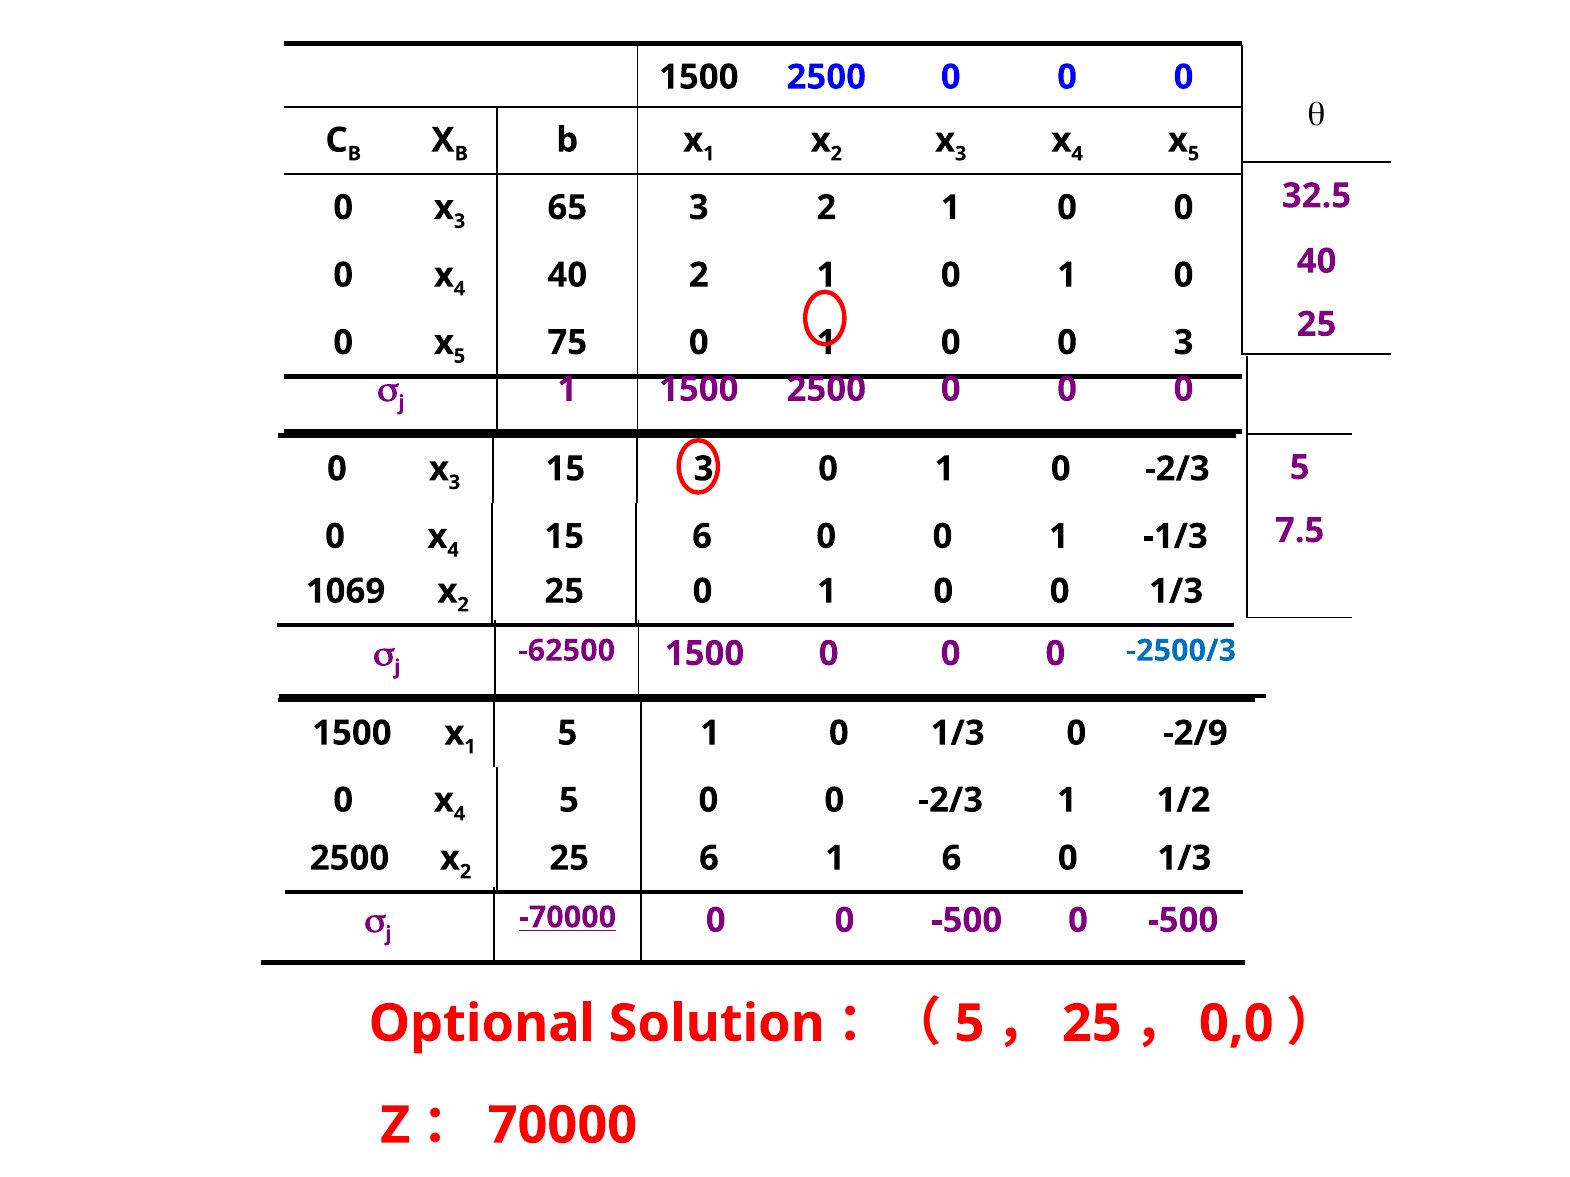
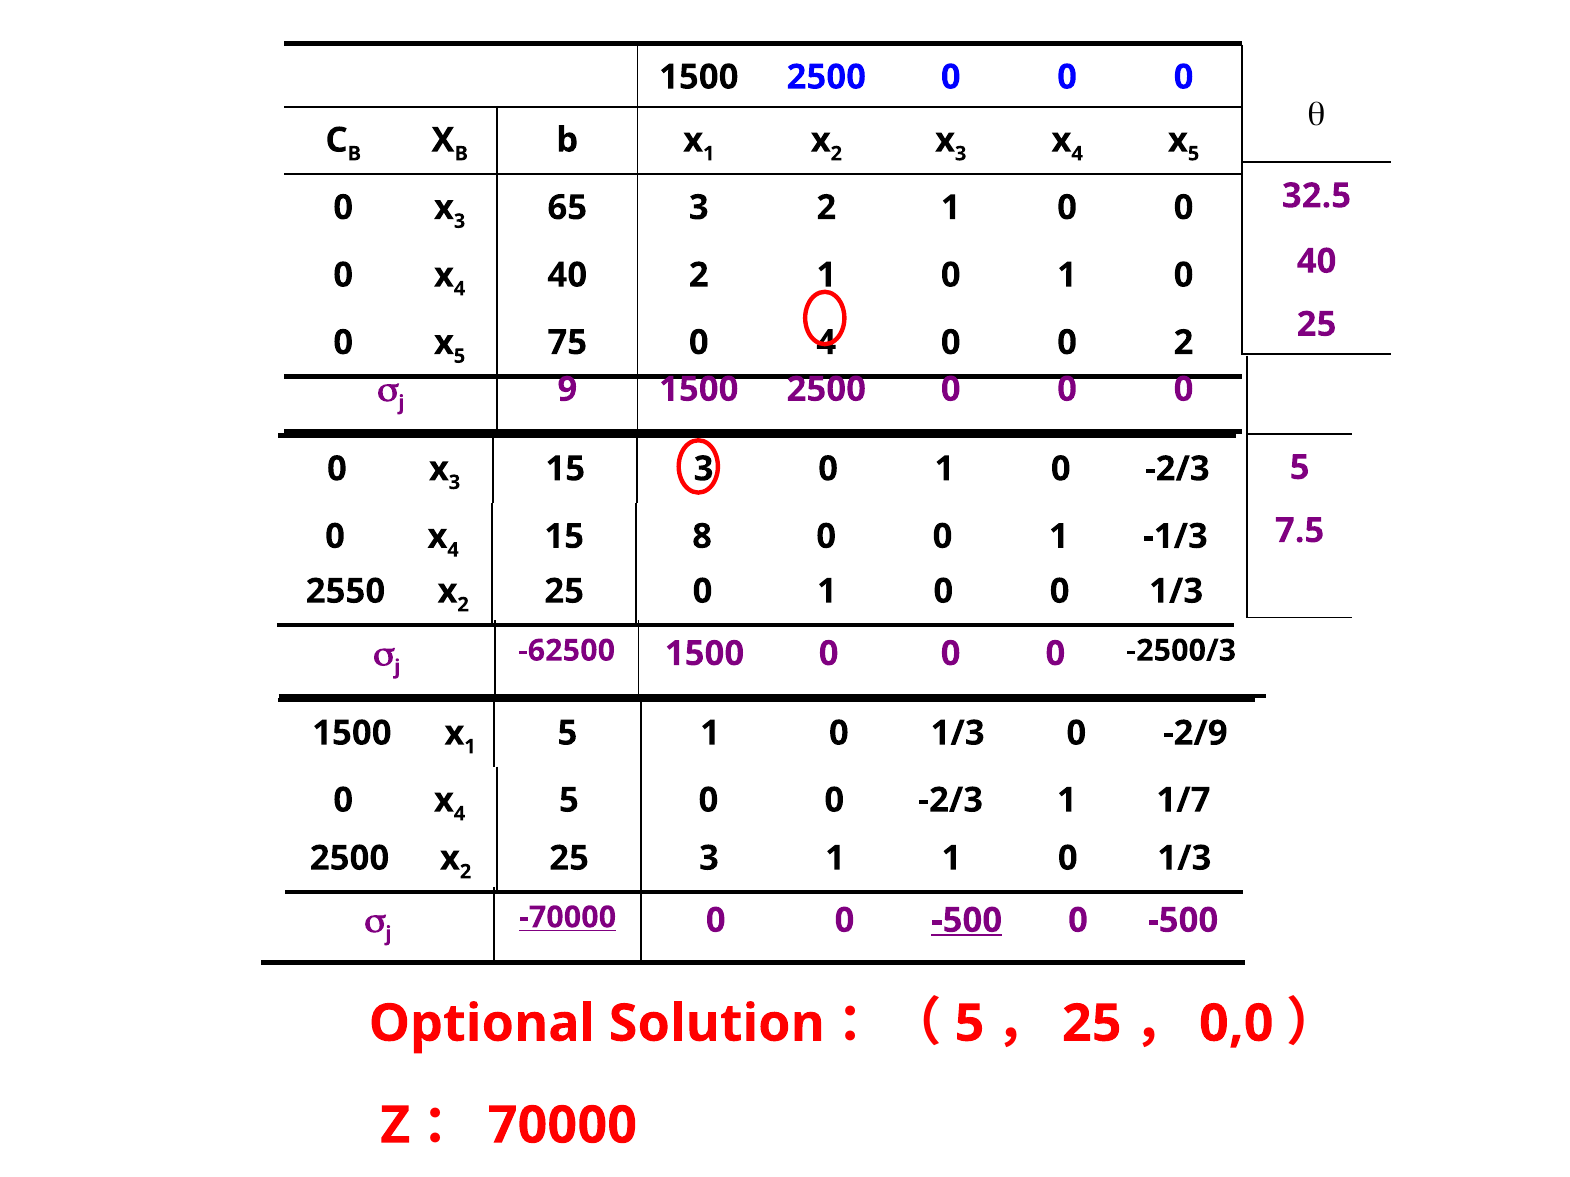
75 0 1: 1 -> 4 (826, 343)
0 3: 3 -> 2 (1184, 343)
1: 1 -> 9 (567, 389)
15 6: 6 -> 8 (702, 537)
1069: 1069 -> 2550 (346, 591)
-2500/3 colour: blue -> black (1181, 651)
1/2: 1/2 -> 1/7 (1183, 801)
25 6: 6 -> 3 (709, 859)
1 6: 6 -> 1 (951, 859)
-500 underline: none -> present (967, 921)
